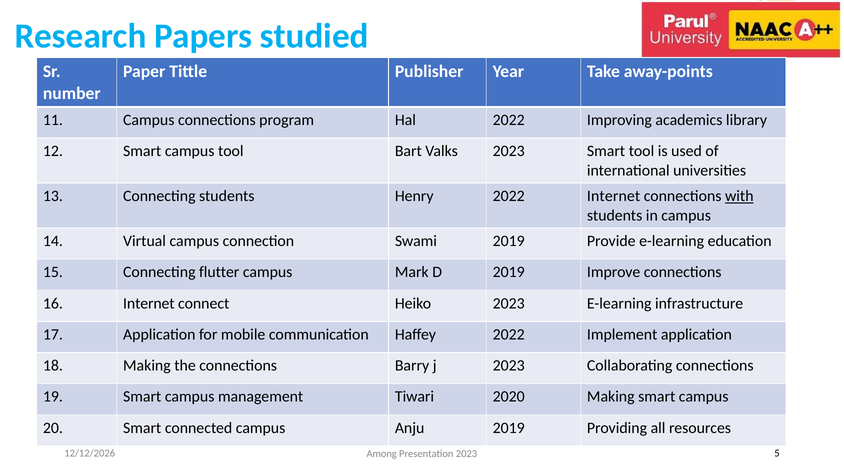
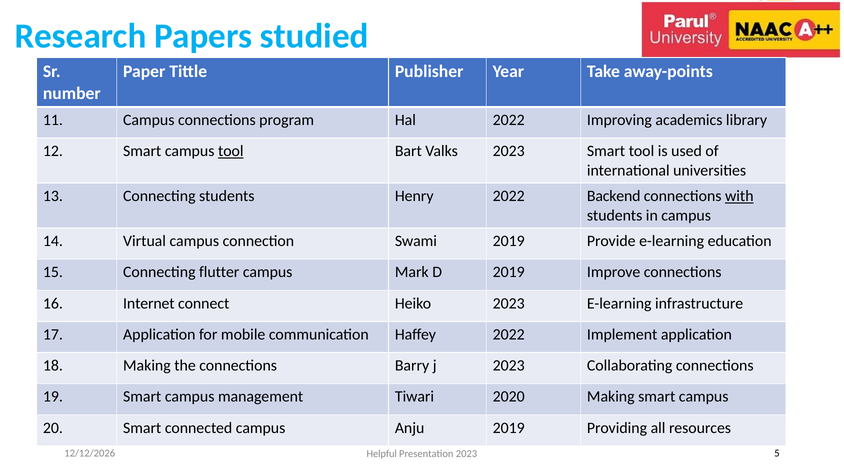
tool underline: none -> present (231, 151)
2022 Internet: Internet -> Backend (614, 196)
Among: Among -> Helpful (382, 453)
